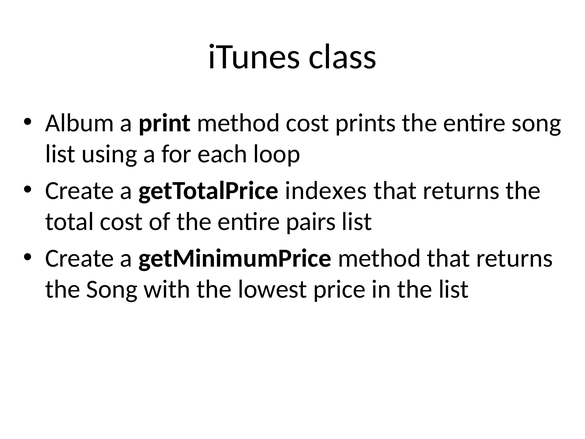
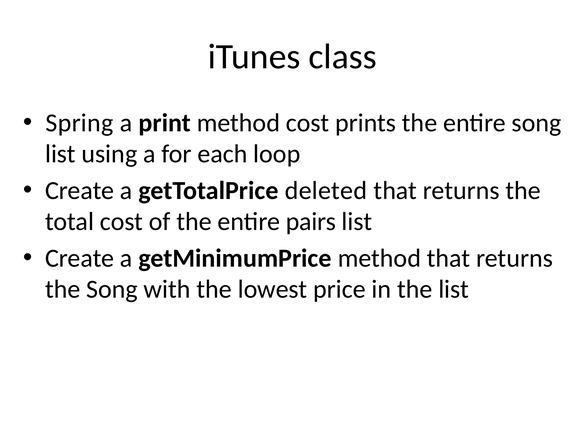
Album: Album -> Spring (79, 123)
indexes: indexes -> deleted (326, 190)
